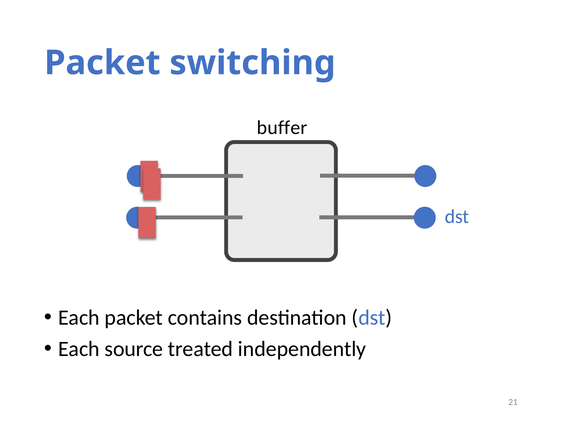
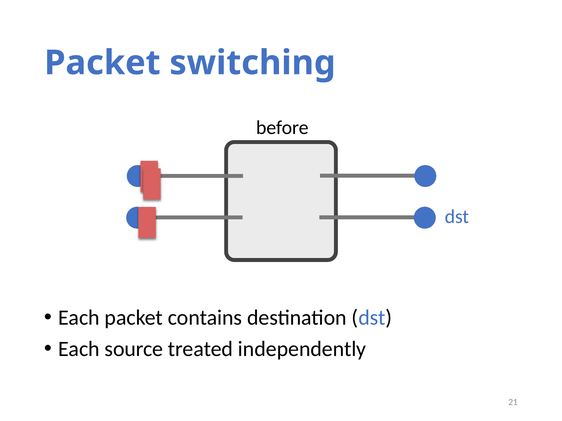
buffer: buffer -> before (282, 128)
